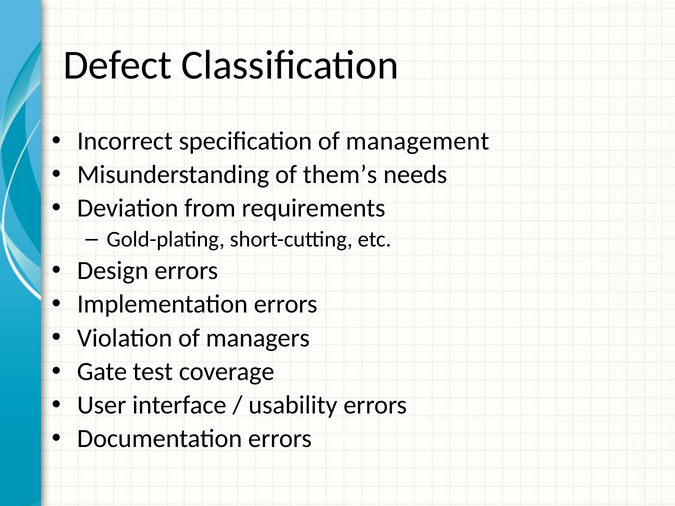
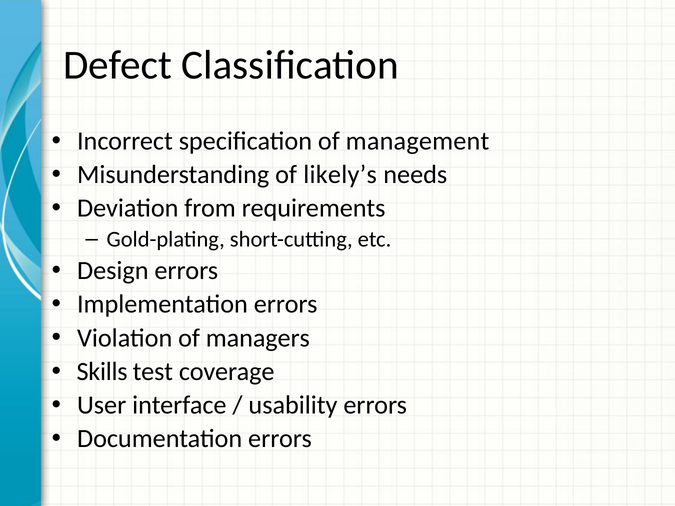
them’s: them’s -> likely’s (340, 175)
Gate: Gate -> Skills (102, 372)
